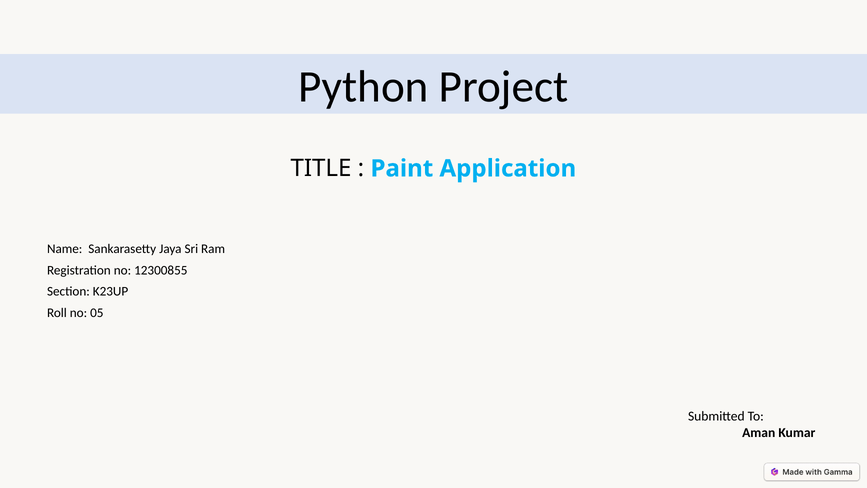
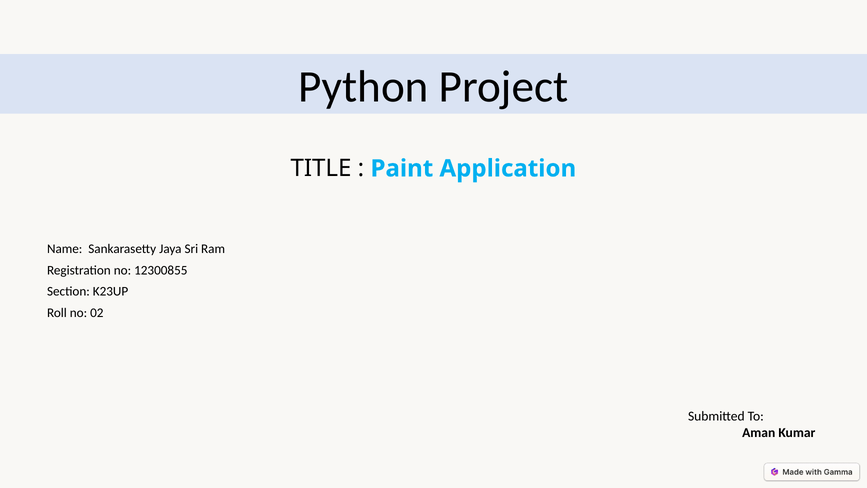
05: 05 -> 02 (97, 313)
